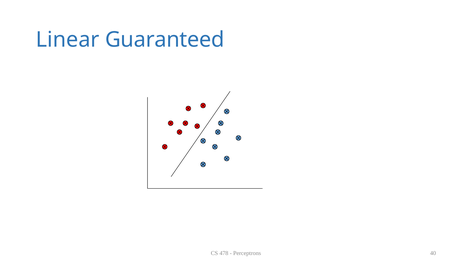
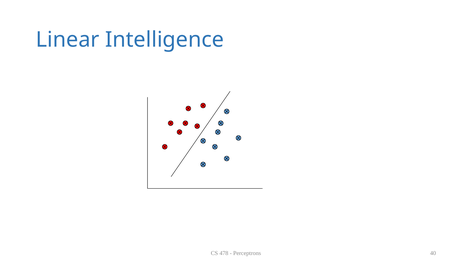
Guaranteed: Guaranteed -> Intelligence (165, 40)
